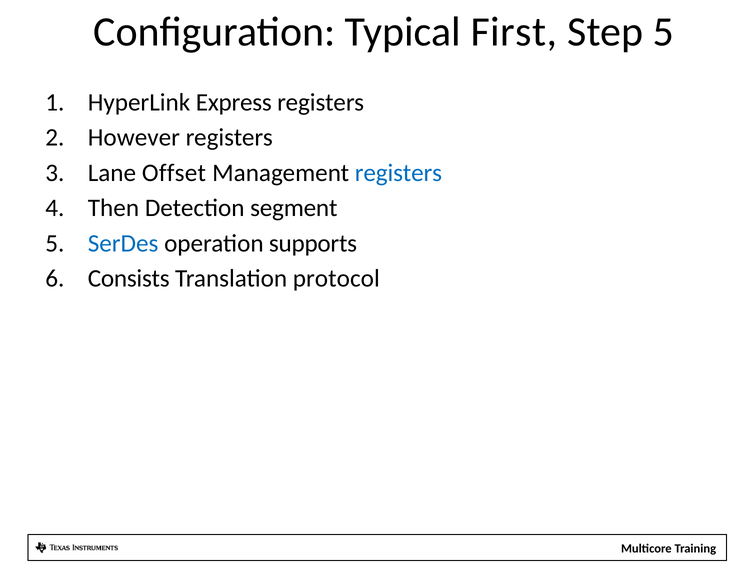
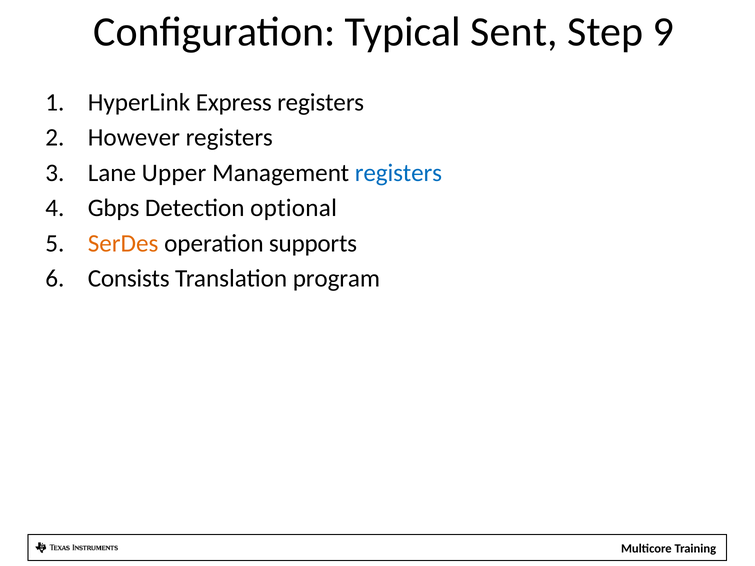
First: First -> Sent (514, 32)
Step 5: 5 -> 9 (663, 32)
Offset: Offset -> Upper (174, 173)
Then: Then -> Gbps (114, 208)
segment: segment -> optional (294, 208)
SerDes colour: blue -> orange (123, 243)
protocol: protocol -> program (336, 279)
